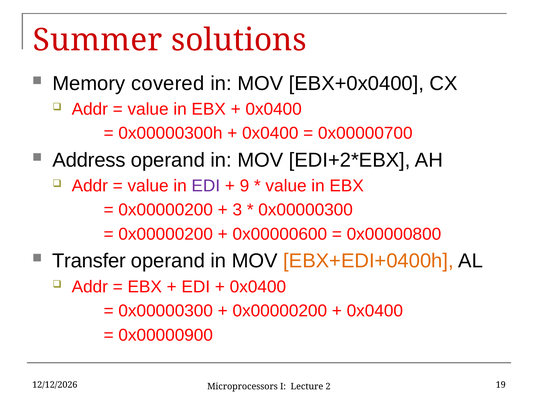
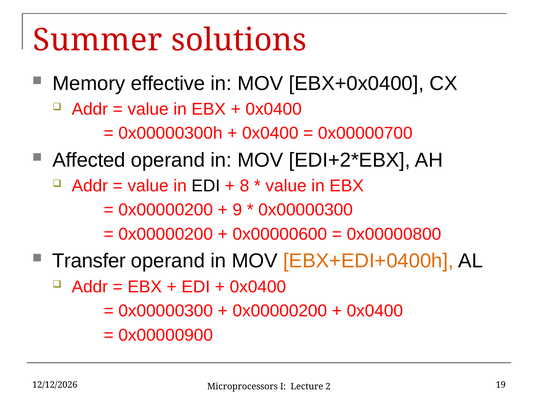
covered: covered -> effective (168, 83)
Address: Address -> Affected (89, 160)
EDI colour: purple -> black (206, 186)
9: 9 -> 8 (245, 186)
3: 3 -> 9 (237, 210)
